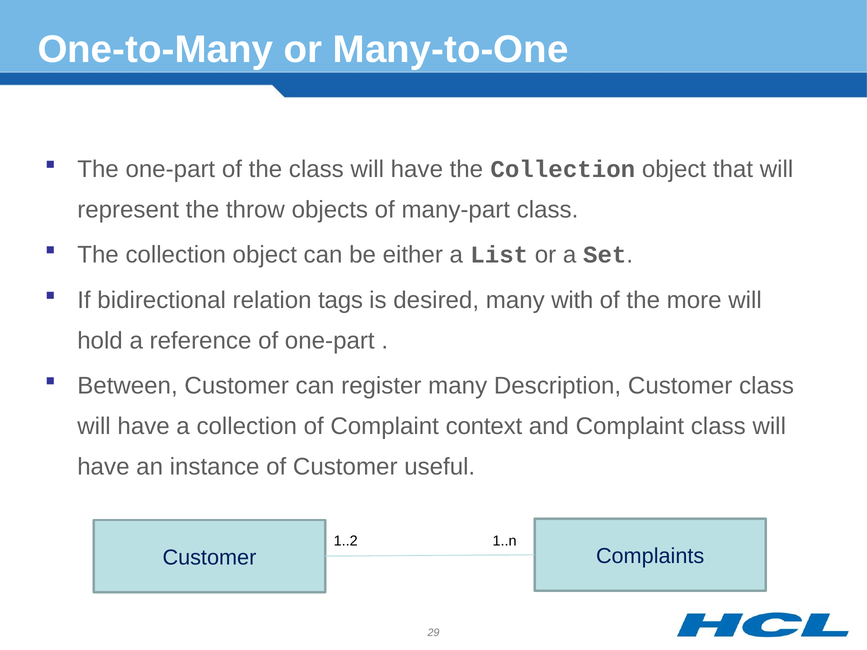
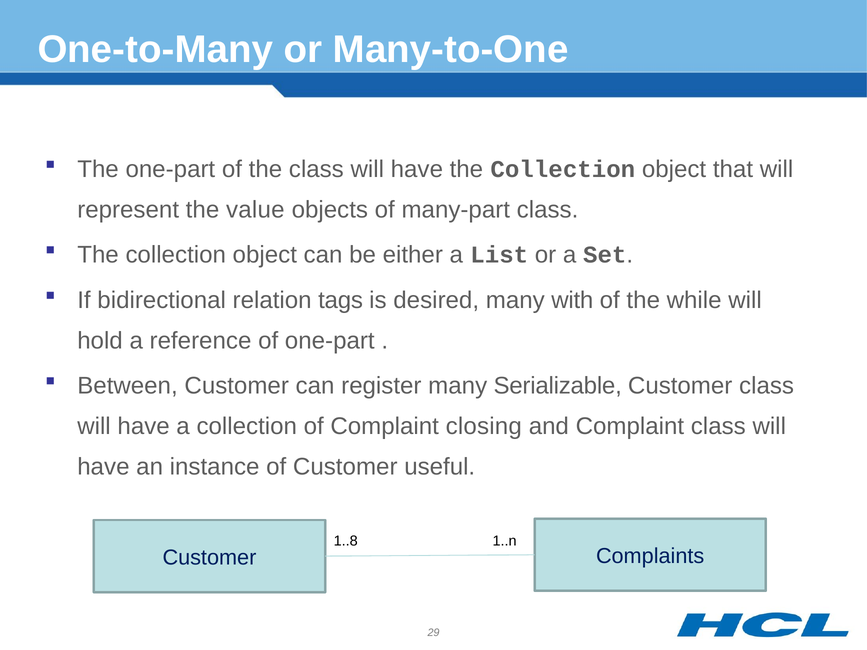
throw: throw -> value (255, 210)
more: more -> while (694, 300)
Description: Description -> Serializable (558, 386)
context: context -> closing (484, 426)
1..2: 1..2 -> 1..8 (346, 541)
